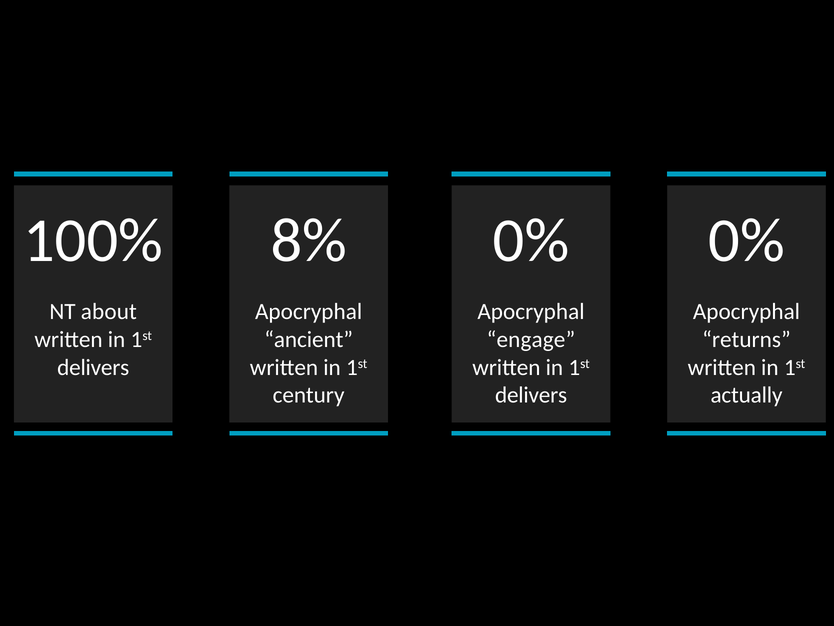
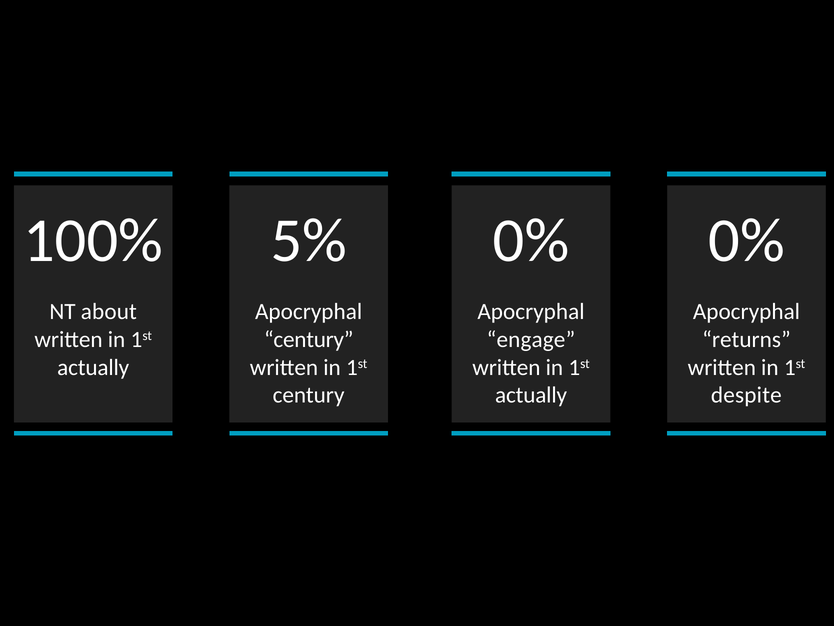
8%: 8% -> 5% (309, 241)
ancient: ancient -> century (309, 339)
delivers: delivers -> actually (93, 367)
delivers: delivers -> actually (531, 395)
actually: actually -> despite (746, 395)
